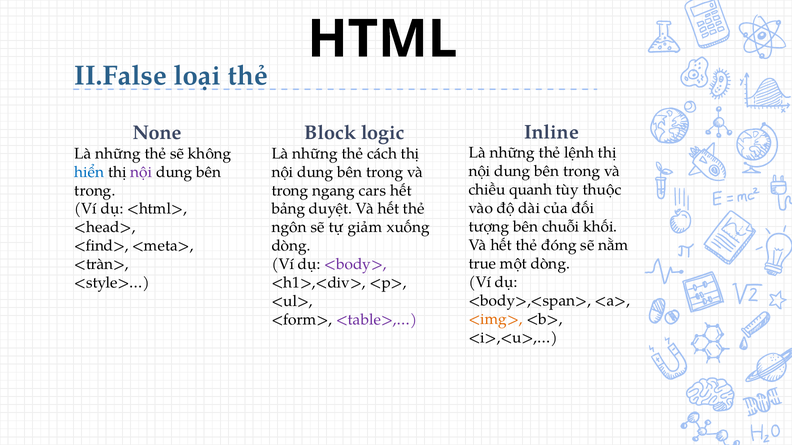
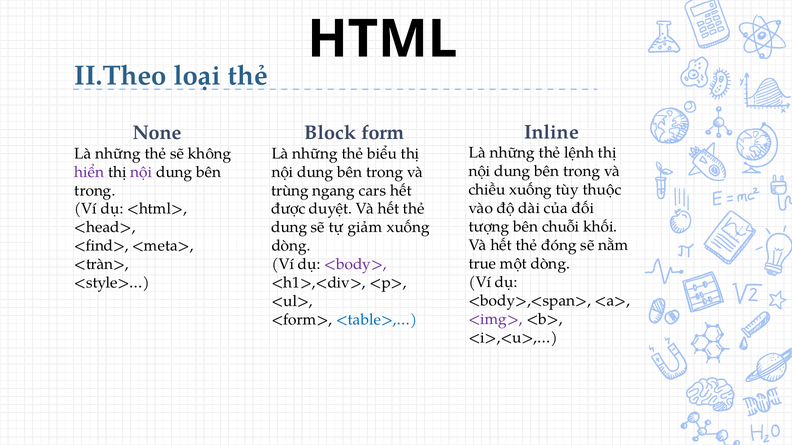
II.False: II.False -> II.Theo (121, 76)
logic: logic -> form (383, 133)
cách: cách -> biểu (382, 154)
hiển colour: blue -> purple (89, 172)
chiều quanh: quanh -> xuống (531, 190)
trong: trong -> trùng (290, 191)
bảng: bảng -> được (288, 209)
ngôn: ngôn -> dung (289, 228)
<img> colour: orange -> purple (496, 319)
<table>,… colour: purple -> blue (377, 320)
